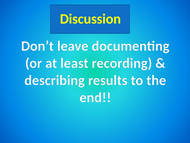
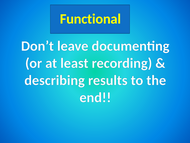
Discussion: Discussion -> Functional (90, 19)
